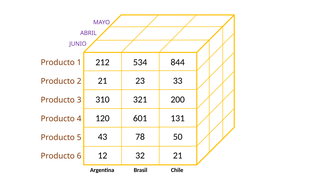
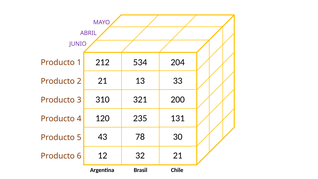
844: 844 -> 204 (178, 62)
23: 23 -> 13 (140, 81)
601: 601 -> 235 (140, 118)
50: 50 -> 30 (178, 137)
